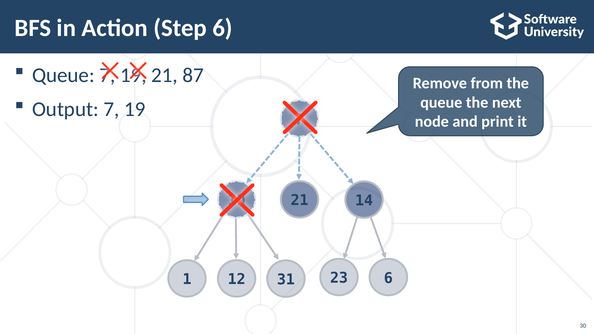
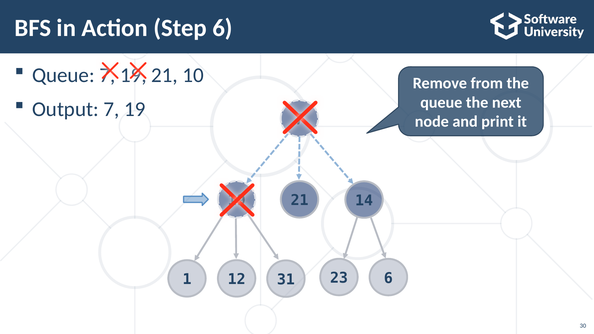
87: 87 -> 10 (193, 75)
